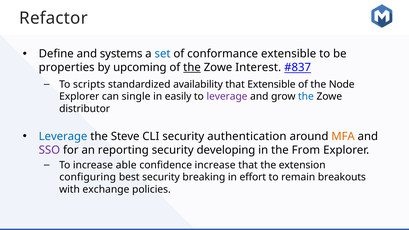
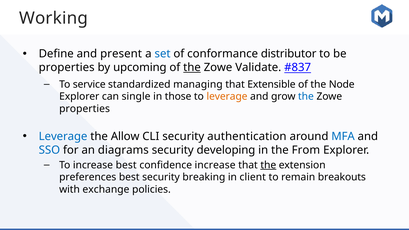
Refactor: Refactor -> Working (54, 18)
systems: systems -> present (121, 54)
conformance extensible: extensible -> distributor (289, 54)
Interest: Interest -> Validate (258, 68)
scripts: scripts -> service (89, 84)
availability: availability -> managing (198, 84)
easily: easily -> those (178, 97)
leverage colour: purple -> orange (227, 97)
distributor: distributor -> properties (85, 109)
Steve: Steve -> Allow (125, 136)
MFA colour: orange -> blue (343, 136)
SSO colour: purple -> blue (49, 150)
reporting: reporting -> diagrams (123, 150)
increase able: able -> best (126, 165)
the underline: none -> present (268, 165)
configuring: configuring -> preferences (88, 177)
effort: effort -> client (253, 177)
